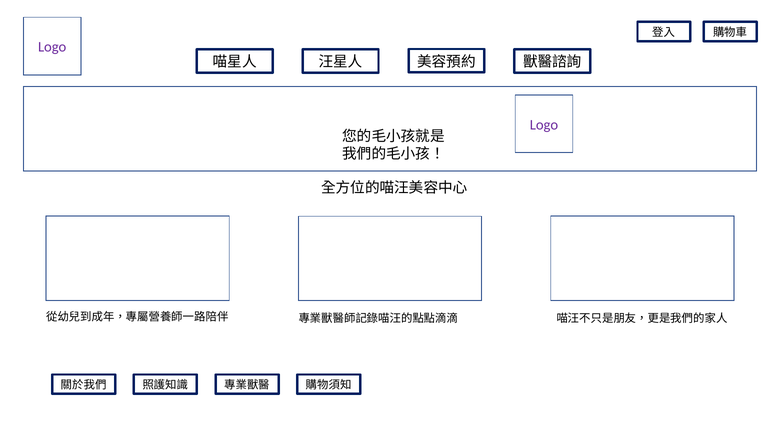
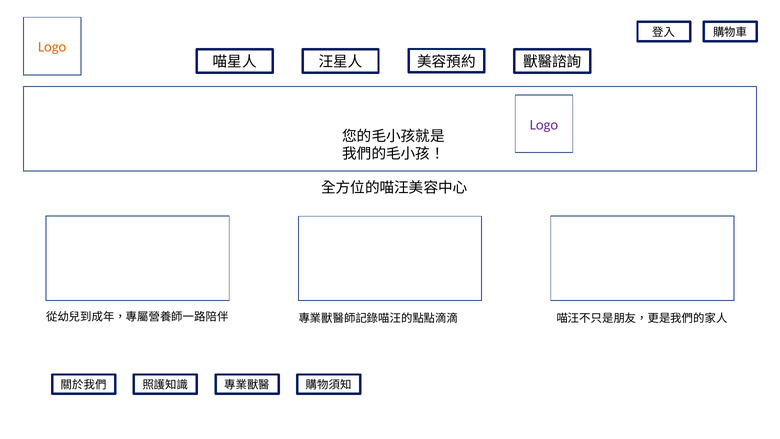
Logo colour: purple -> orange (52, 47)
